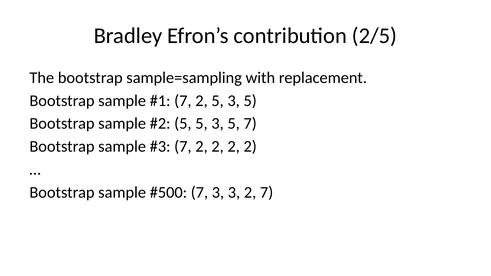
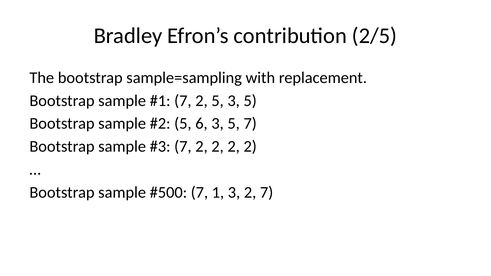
5 5: 5 -> 6 (201, 124)
7 3: 3 -> 1 (218, 192)
